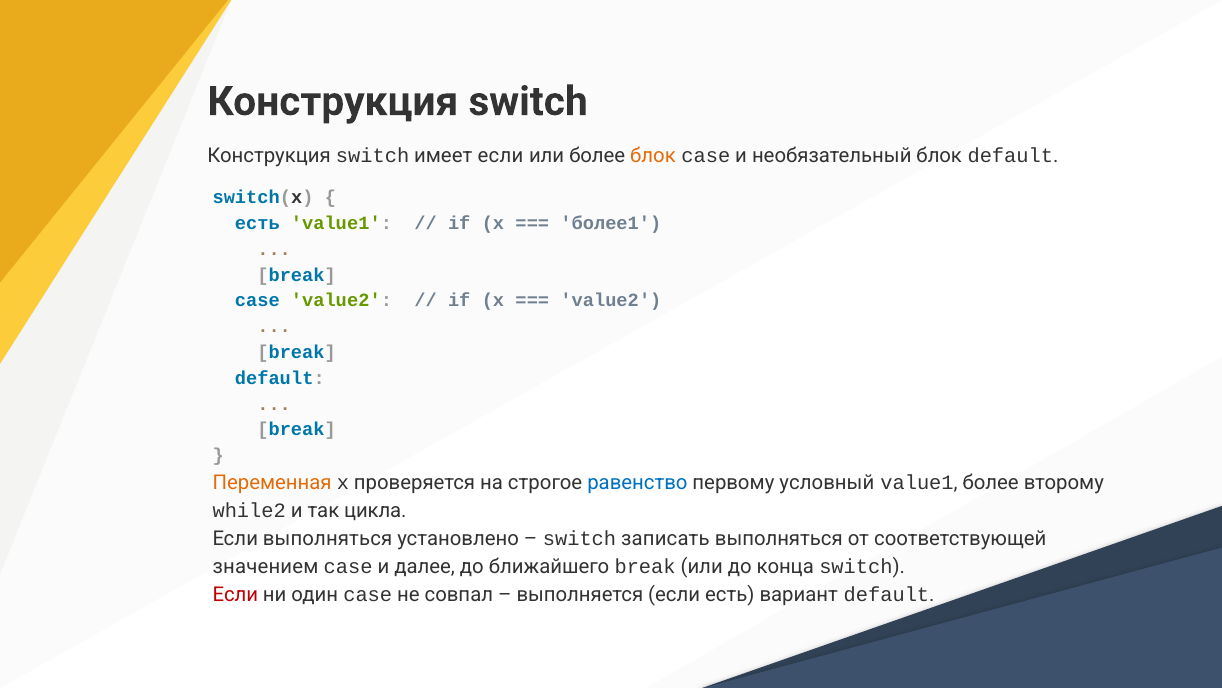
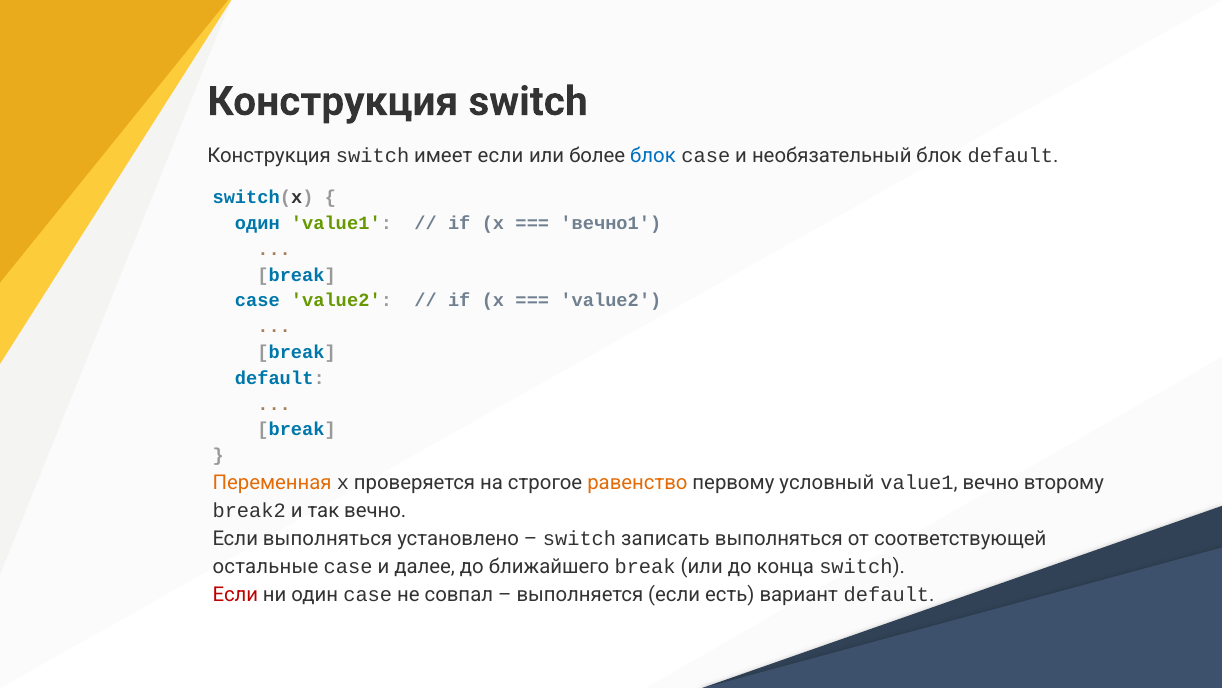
блок colour: orange -> blue (653, 156)
есть: есть -> один (257, 223)
более1: более1 -> вечно1 (611, 223)
равенство colour: blue -> orange (637, 482)
value1 более: более -> вечно (991, 482)
while2: while2 -> break2 (249, 510)
так цикла: цикла -> вечно (375, 510)
значением: значением -> остальные (266, 566)
